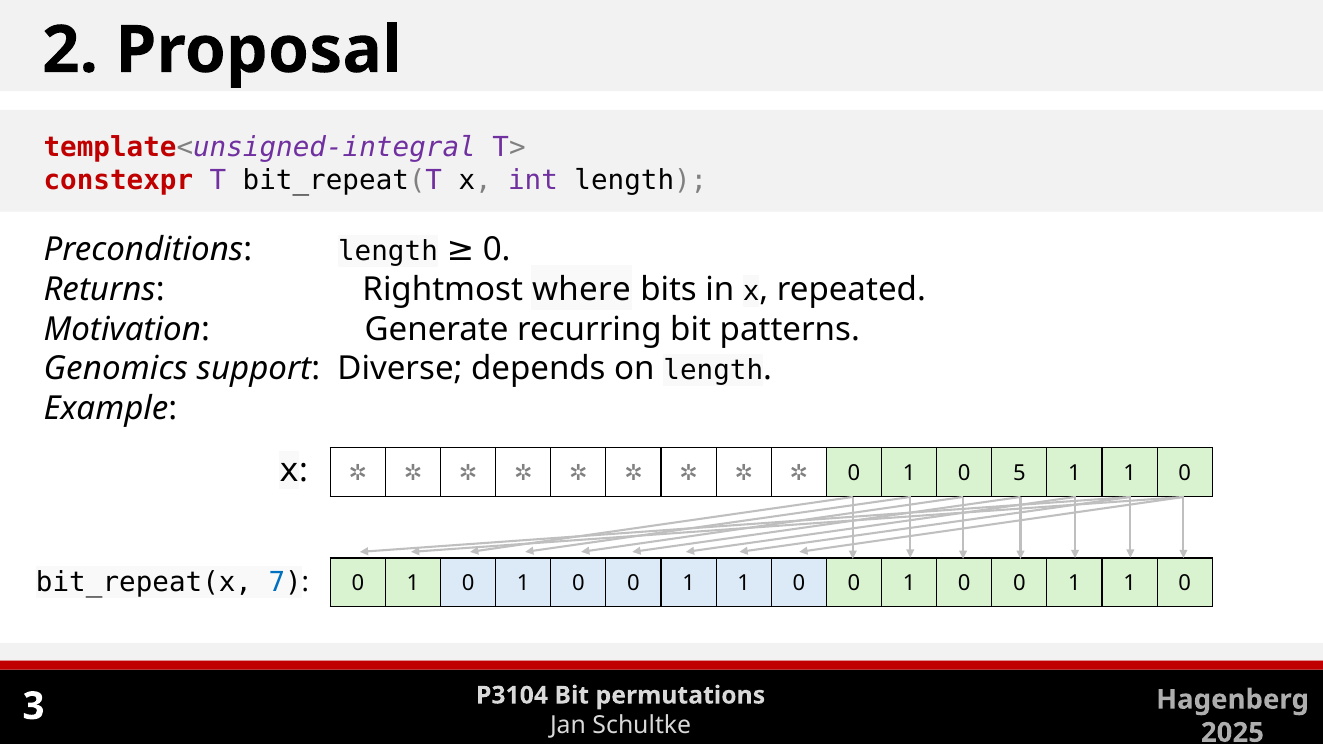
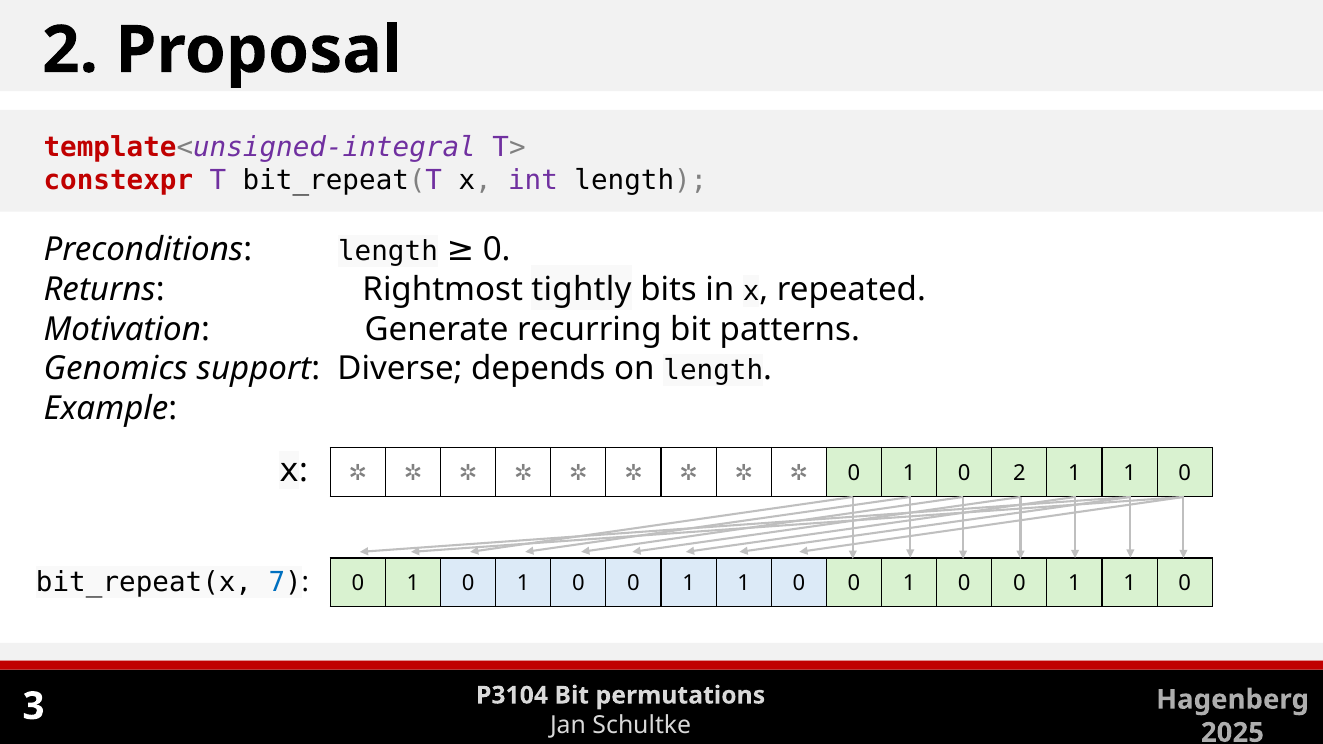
where: where -> tightly (581, 290)
0 5: 5 -> 2 (1019, 473)
